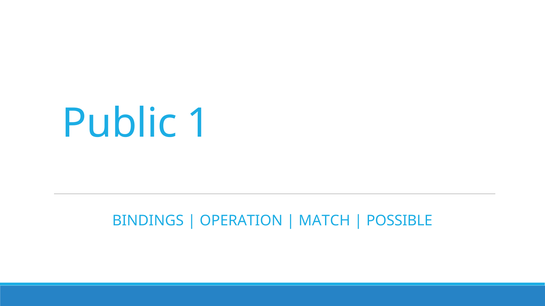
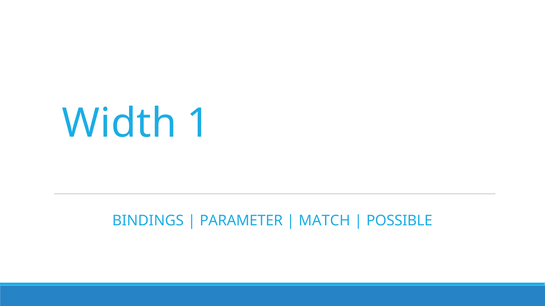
Public: Public -> Width (119, 124)
OPERATION: OPERATION -> PARAMETER (241, 221)
